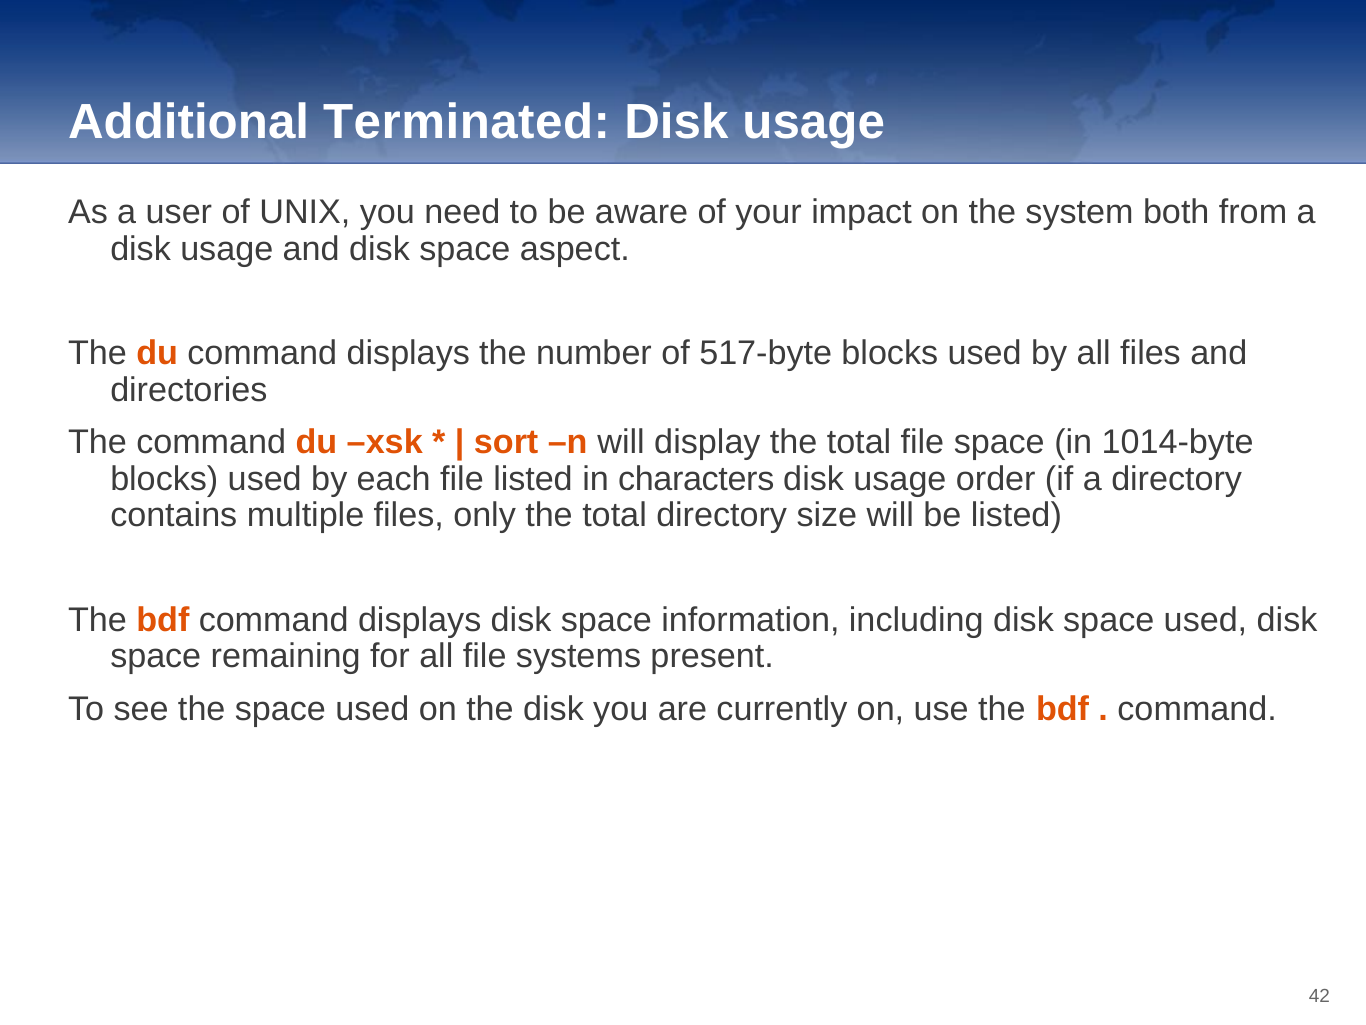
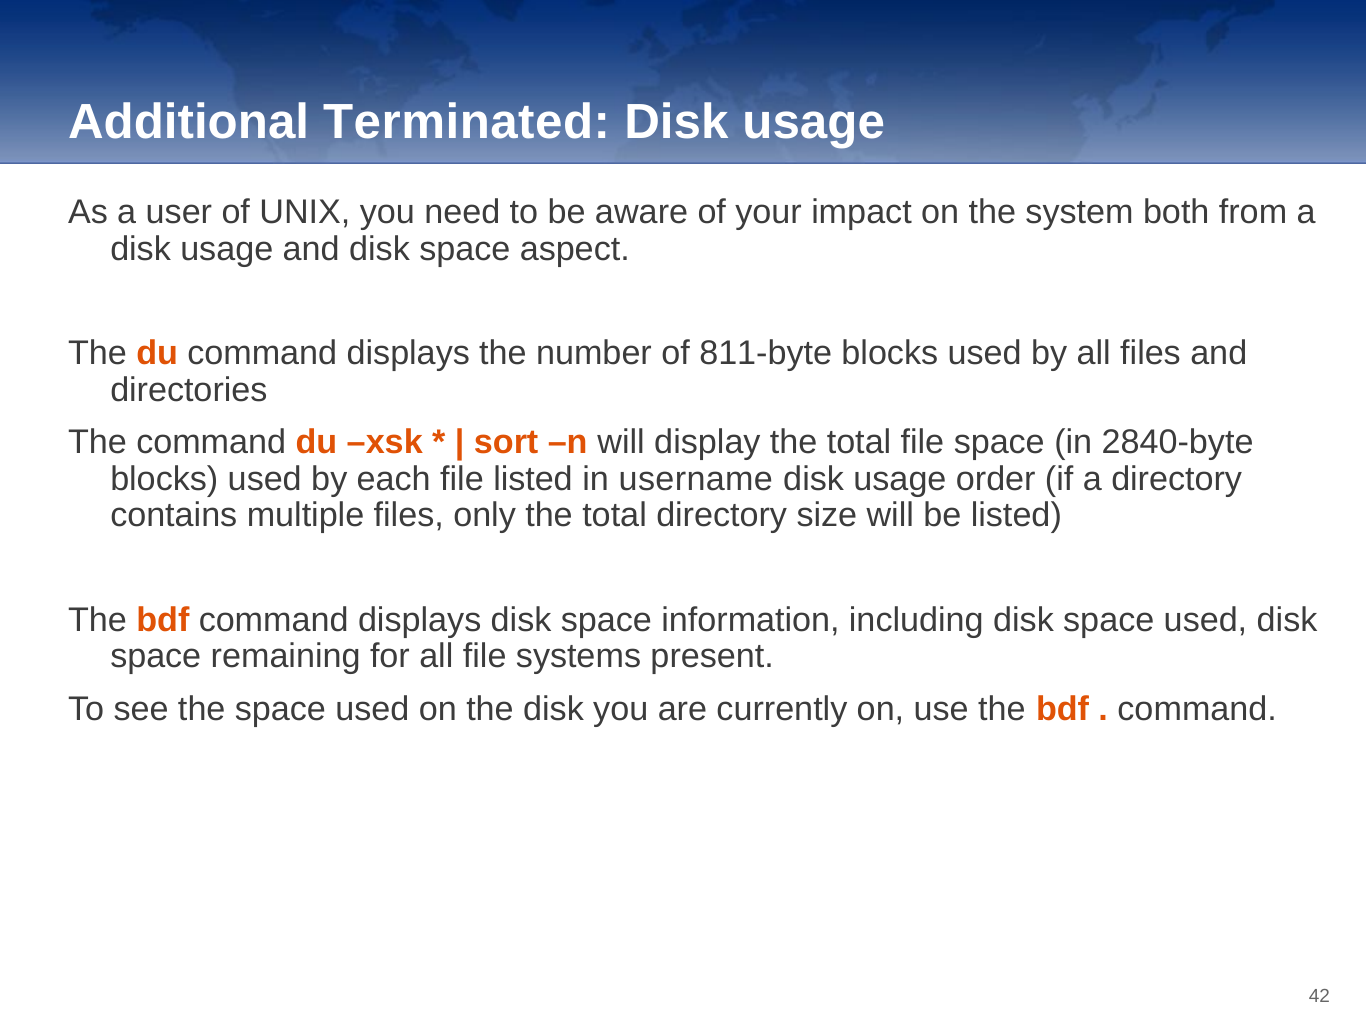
517-byte: 517-byte -> 811-byte (766, 353)
1014-byte: 1014-byte -> 2840-byte (1178, 442)
characters: characters -> username (696, 479)
